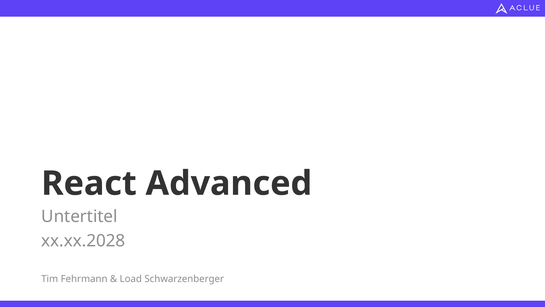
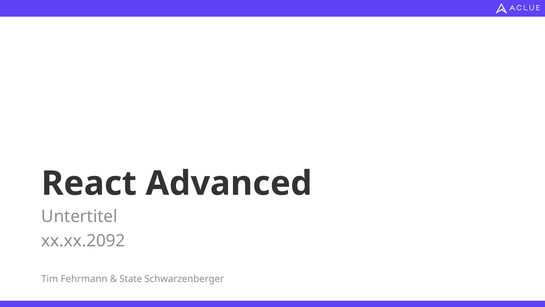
xx.xx.2028: xx.xx.2028 -> xx.xx.2092 (83, 240)
Load: Load -> State (131, 279)
